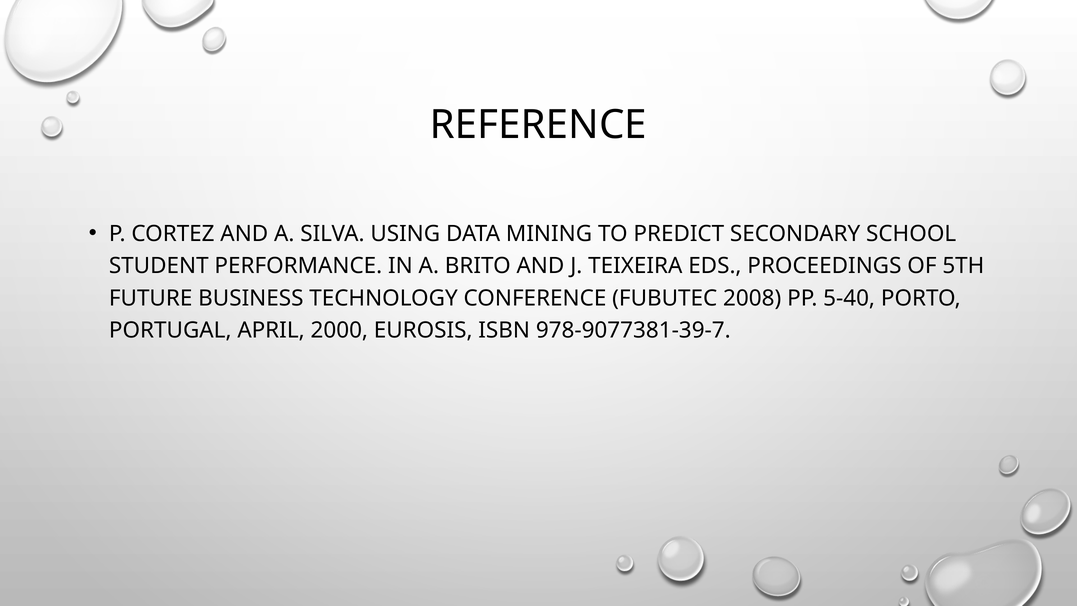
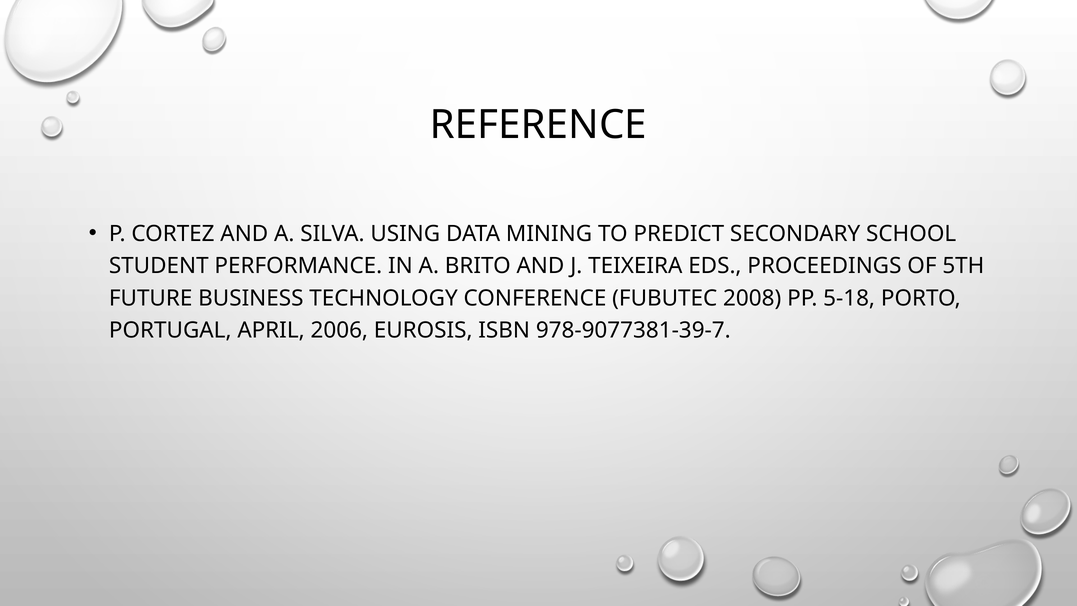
5-40: 5-40 -> 5-18 (849, 298)
2000: 2000 -> 2006 (339, 330)
